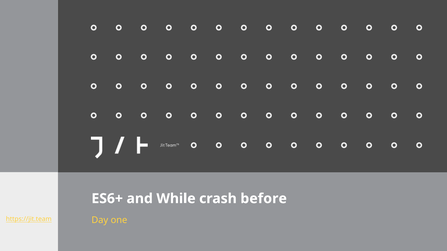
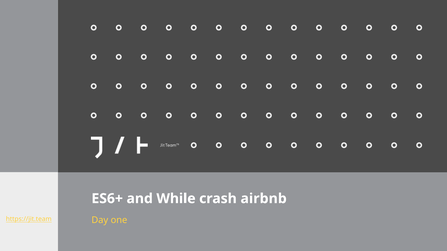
before: before -> airbnb (264, 199)
